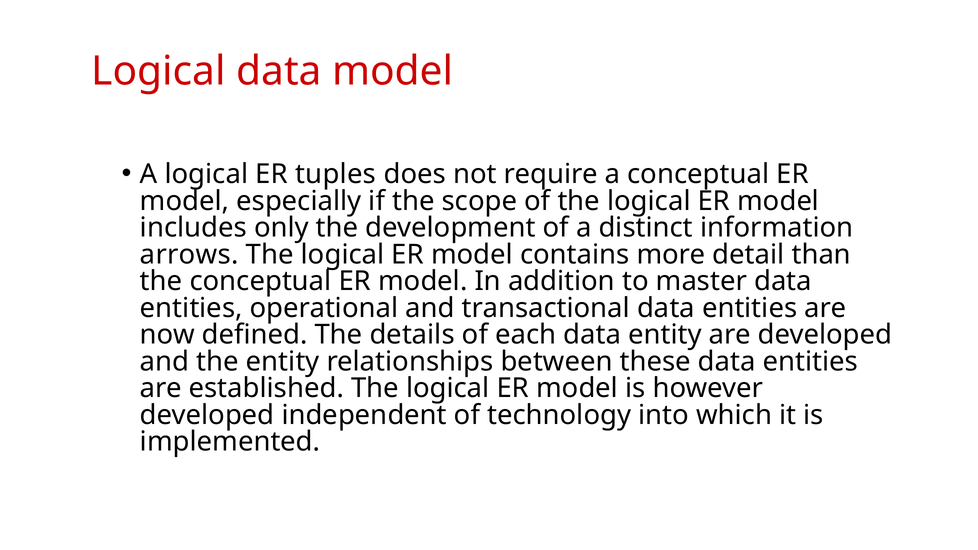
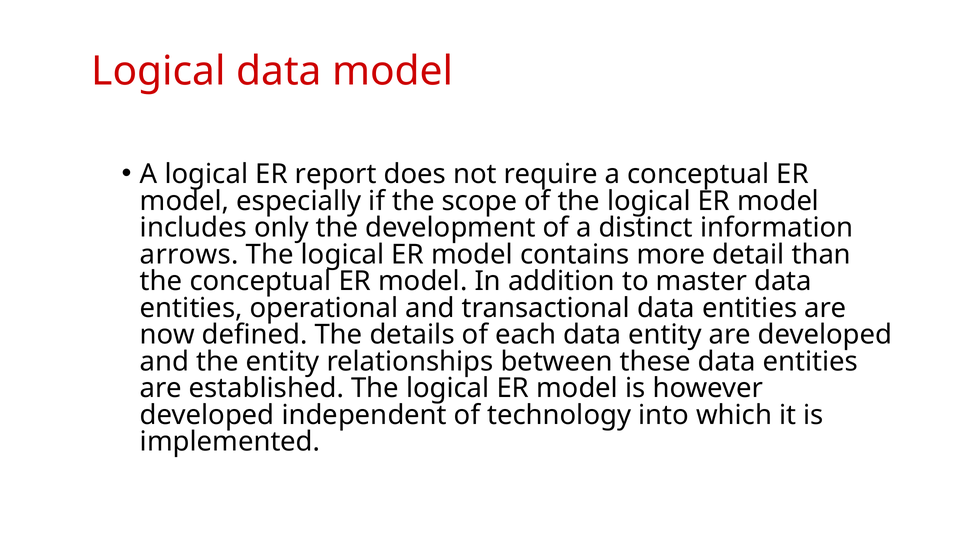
tuples: tuples -> report (336, 174)
